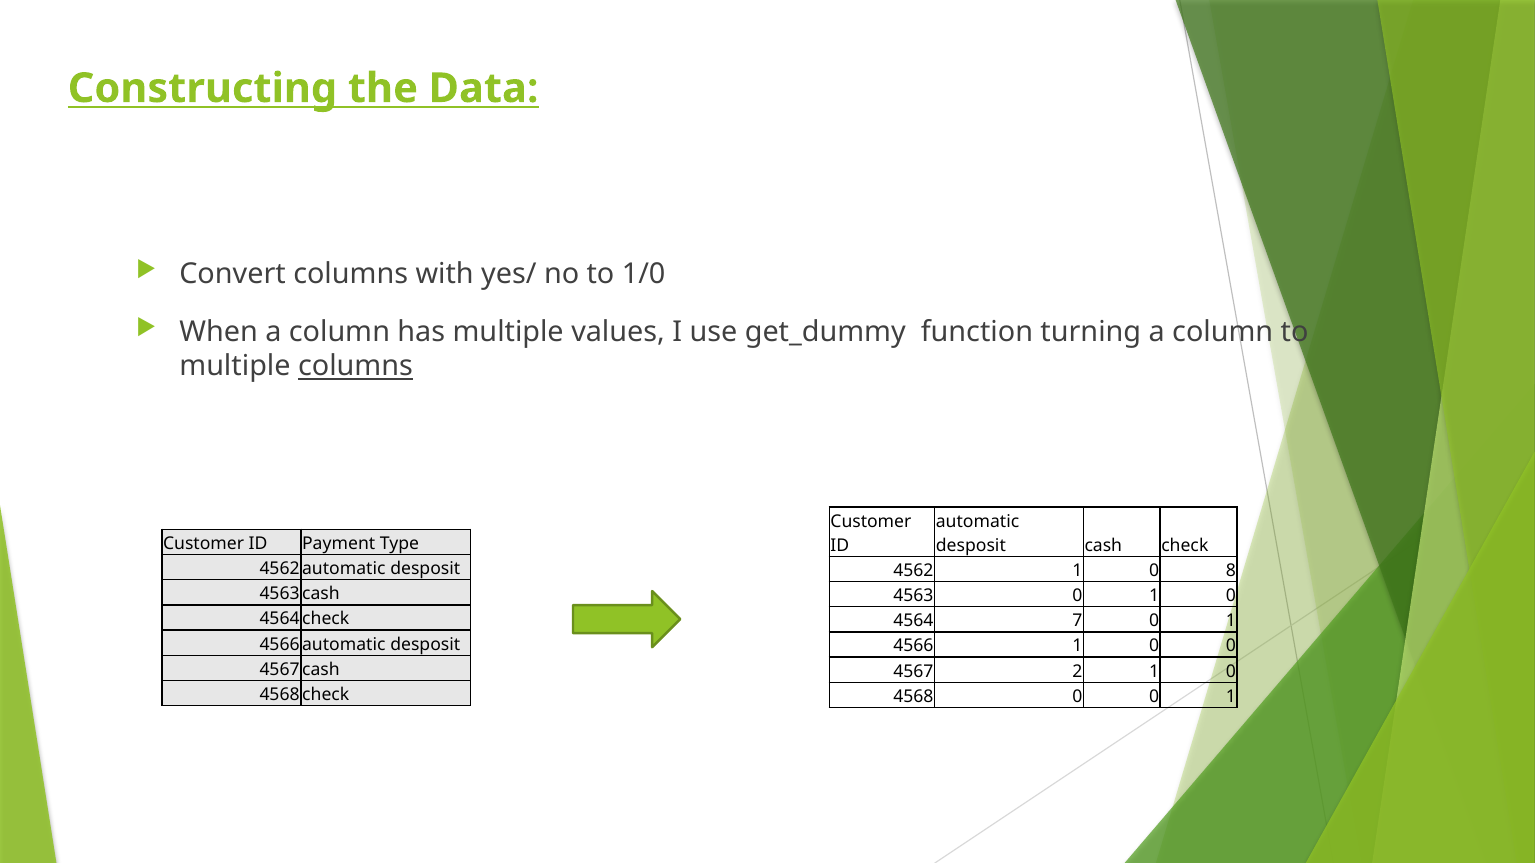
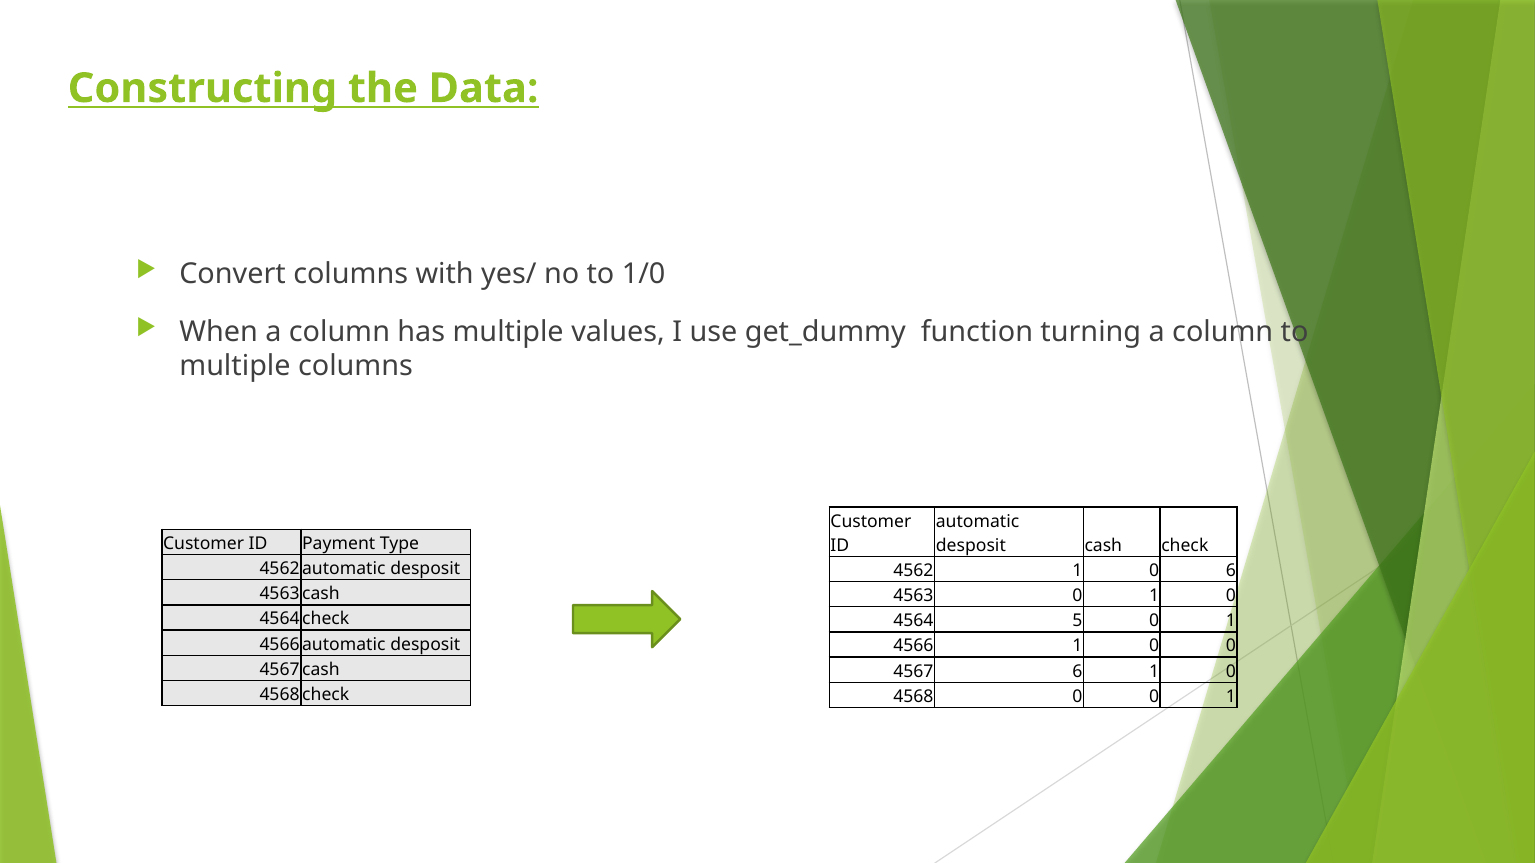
columns underline: present -> none (356, 367)
0 8: 8 -> 6 (1231, 571)
7: 7 -> 5 (1077, 621)
4567 2: 2 -> 6 (1077, 672)
